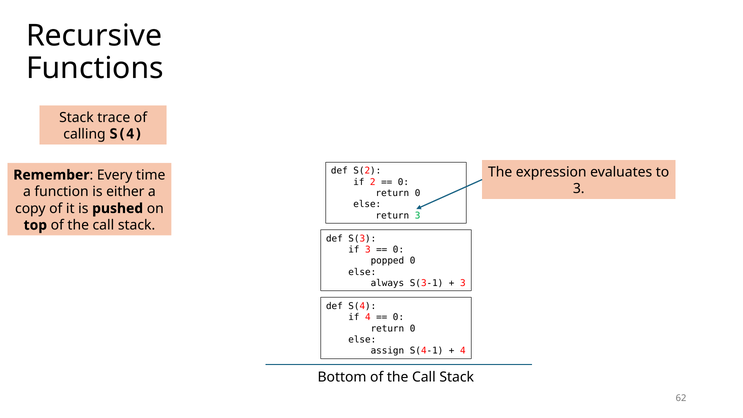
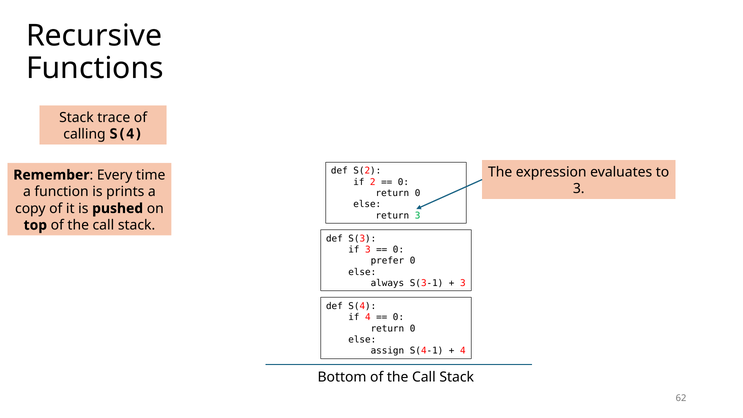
either: either -> prints (125, 192)
popped: popped -> prefer (387, 261)
